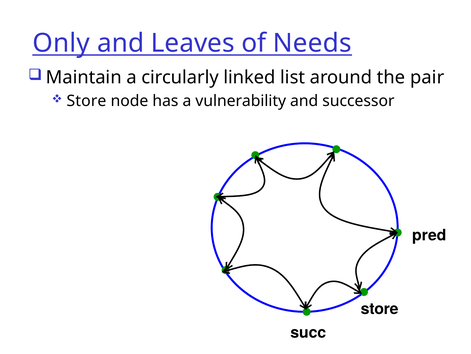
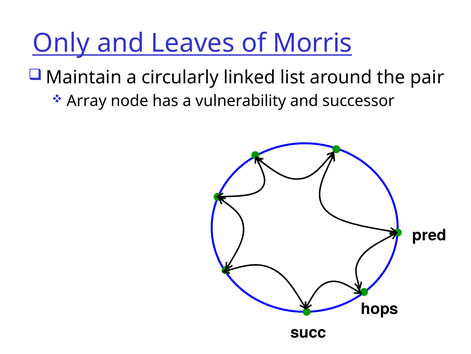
Needs: Needs -> Morris (313, 43)
Store: Store -> Array (87, 101)
store: store -> hops (380, 308)
